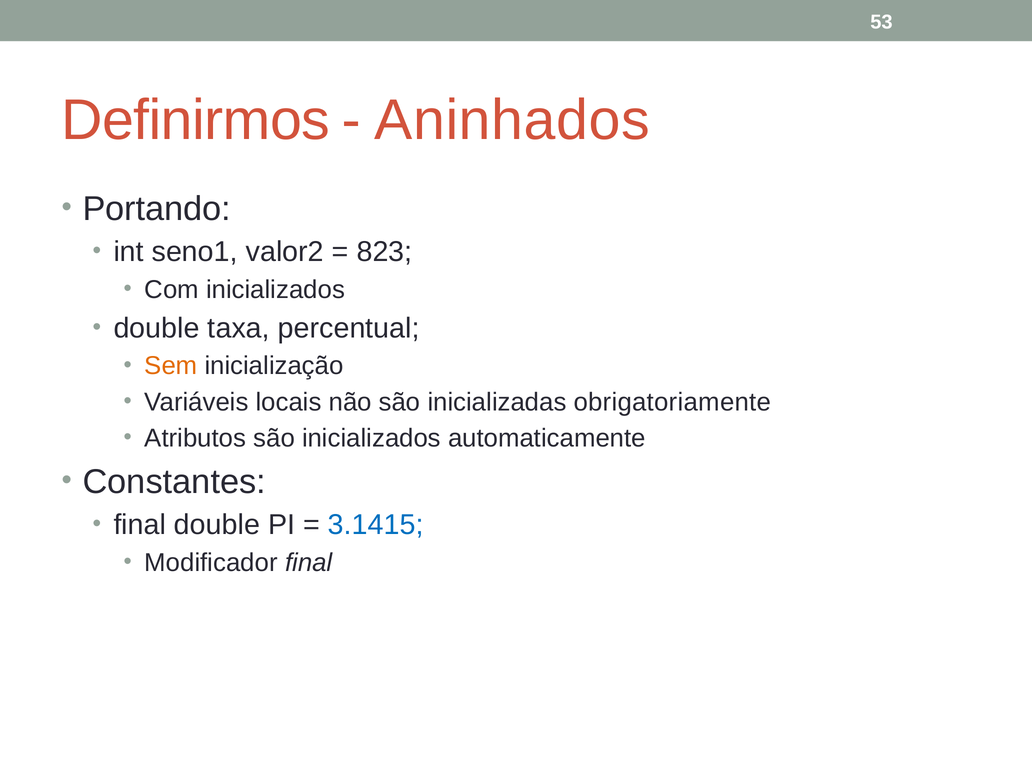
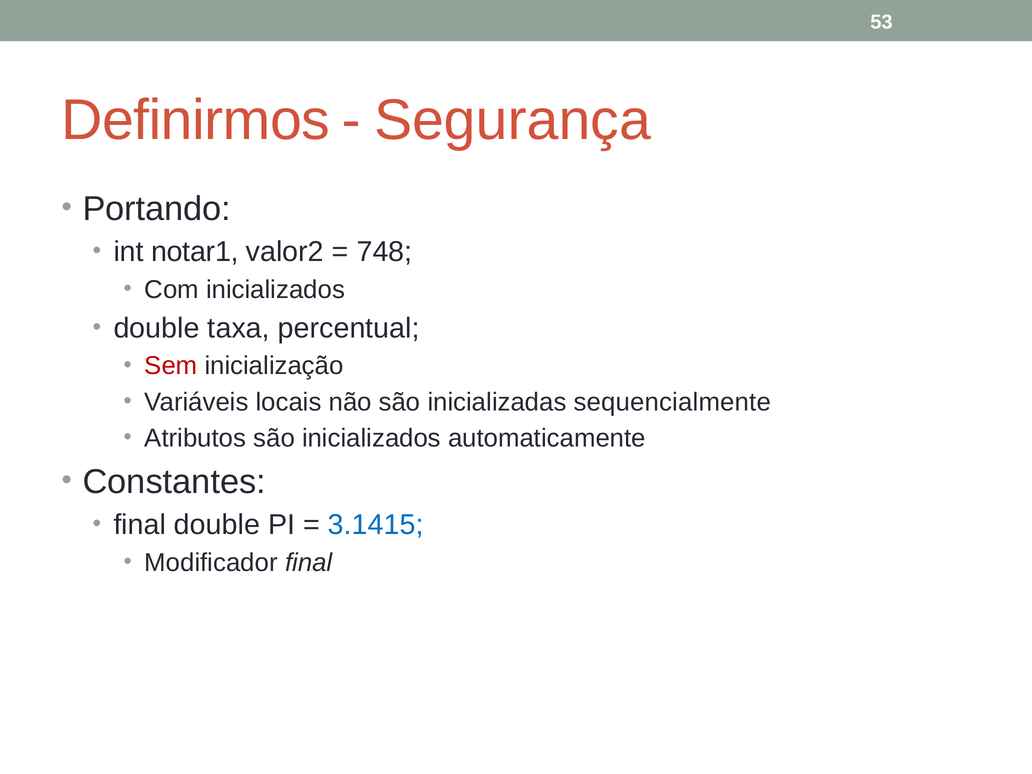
Aninhados: Aninhados -> Segurança (512, 120)
seno1: seno1 -> notar1 (195, 252)
823: 823 -> 748 (384, 252)
Sem colour: orange -> red (171, 366)
obrigatoriamente: obrigatoriamente -> sequencialmente (672, 402)
